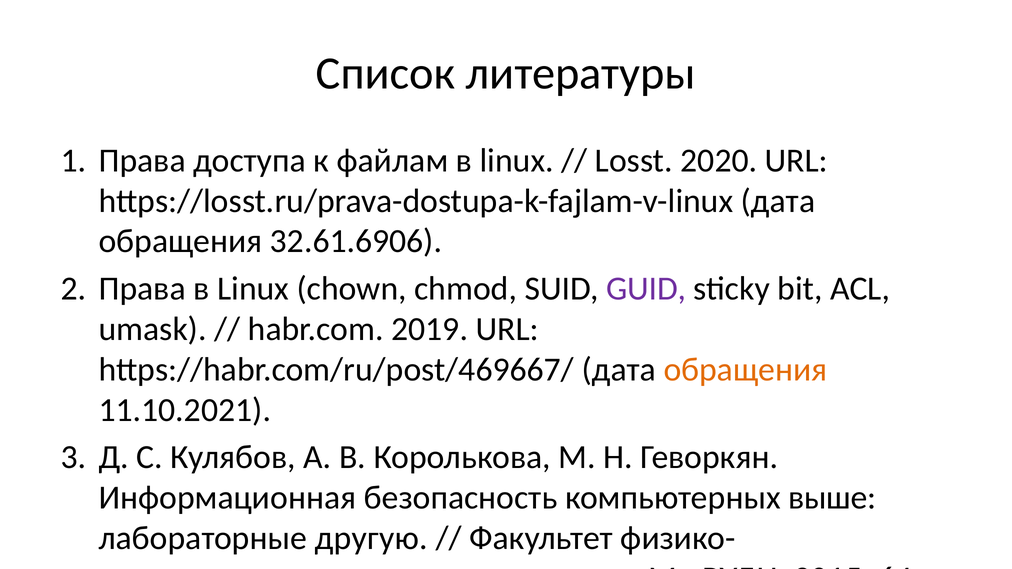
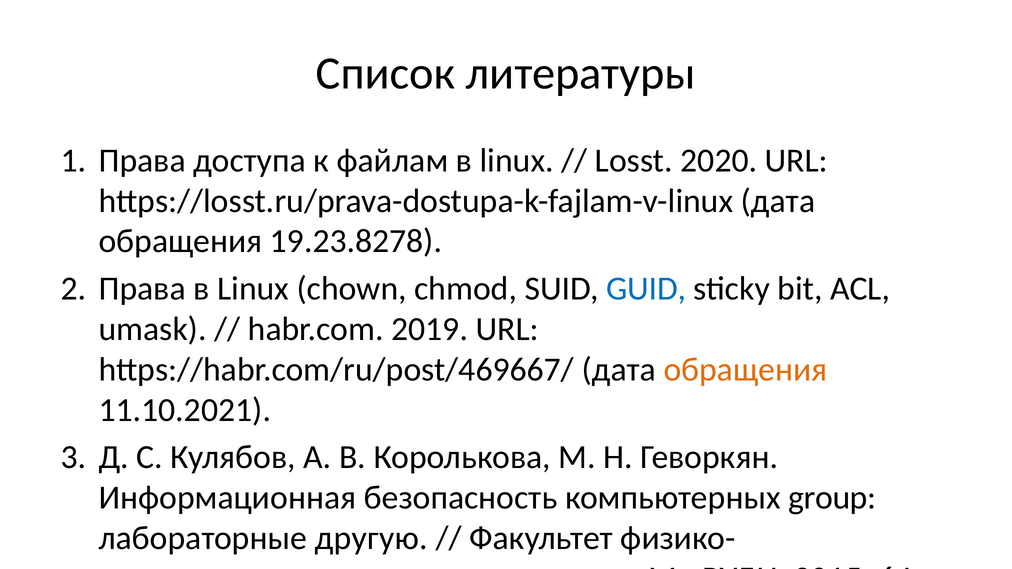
32.61.6906: 32.61.6906 -> 19.23.8278 (356, 241)
GUID colour: purple -> blue (646, 289)
выше: выше -> group (832, 498)
